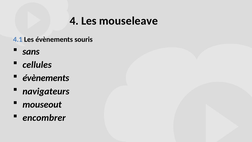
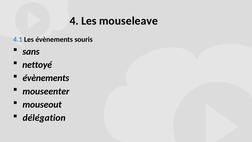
cellules: cellules -> nettoyé (37, 65)
navigateurs: navigateurs -> mouseenter (46, 91)
encombrer: encombrer -> délégation (44, 118)
